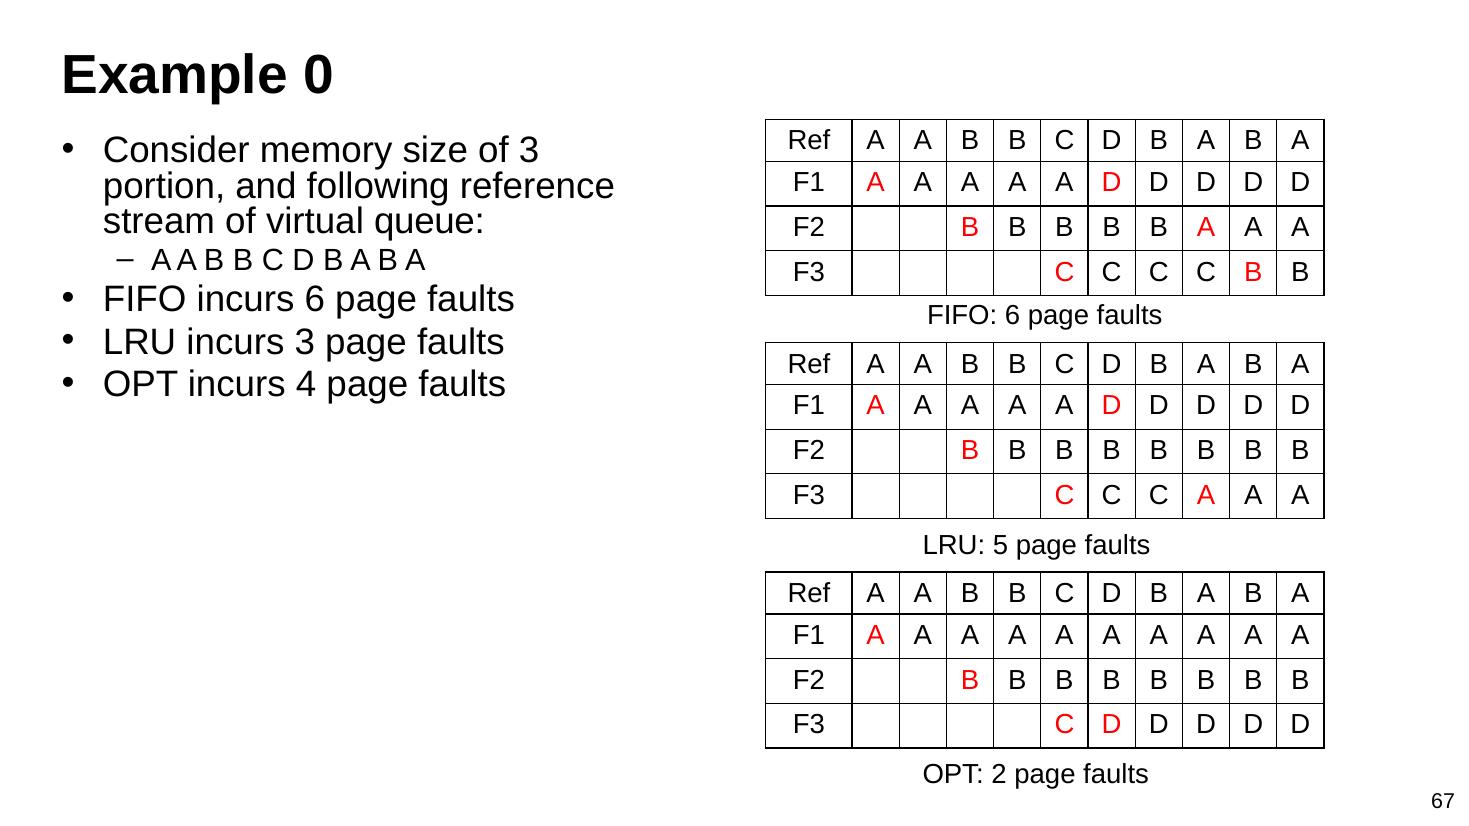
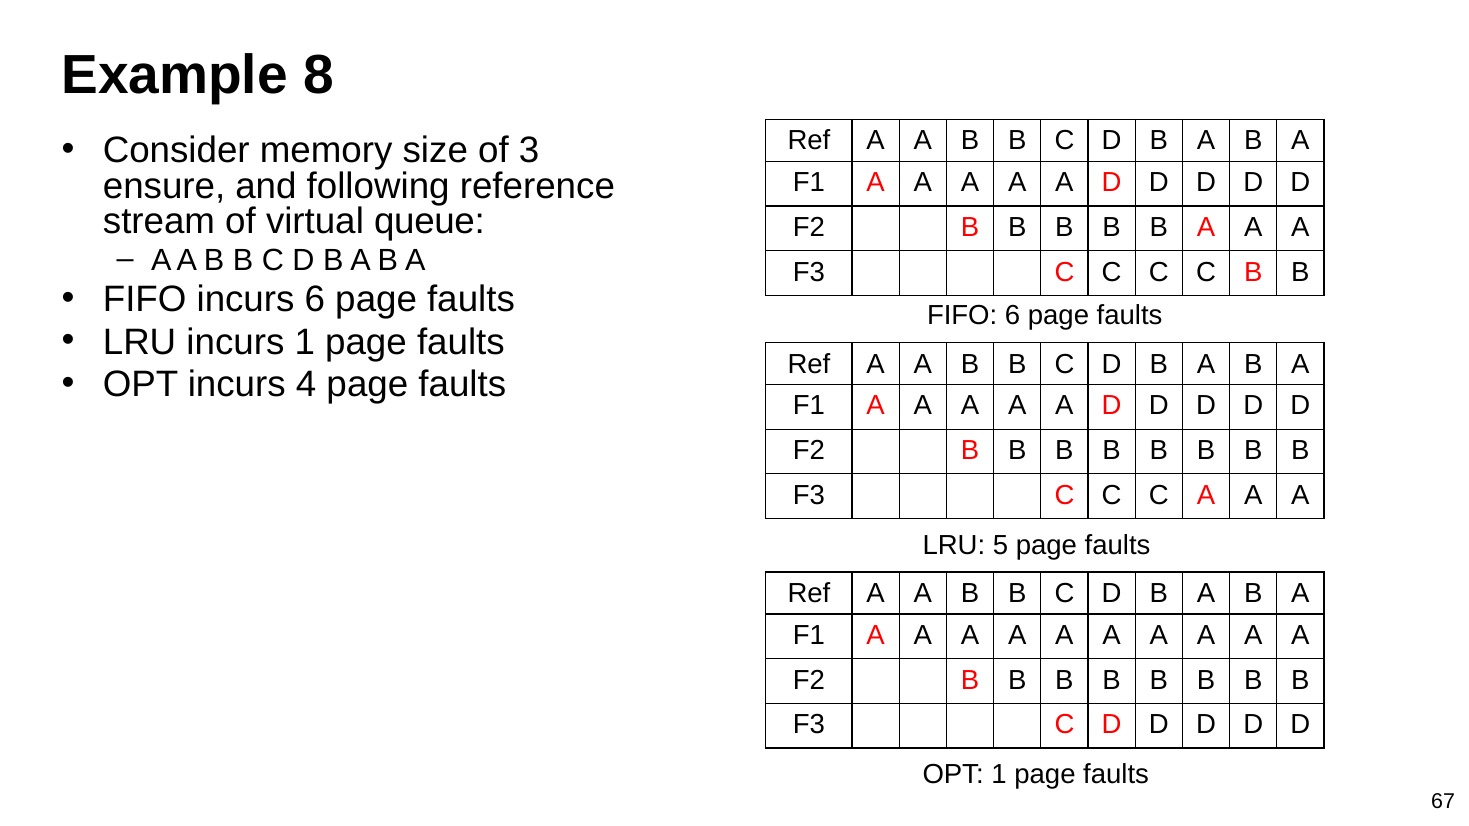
0: 0 -> 8 (318, 76)
portion: portion -> ensure (164, 186)
incurs 3: 3 -> 1 (305, 342)
OPT 2: 2 -> 1 (999, 774)
